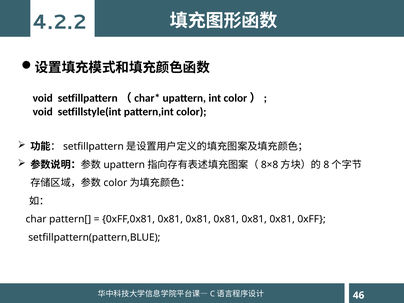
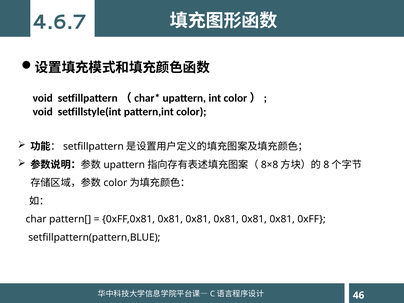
4.2.2: 4.2.2 -> 4.6.7 (60, 22)
